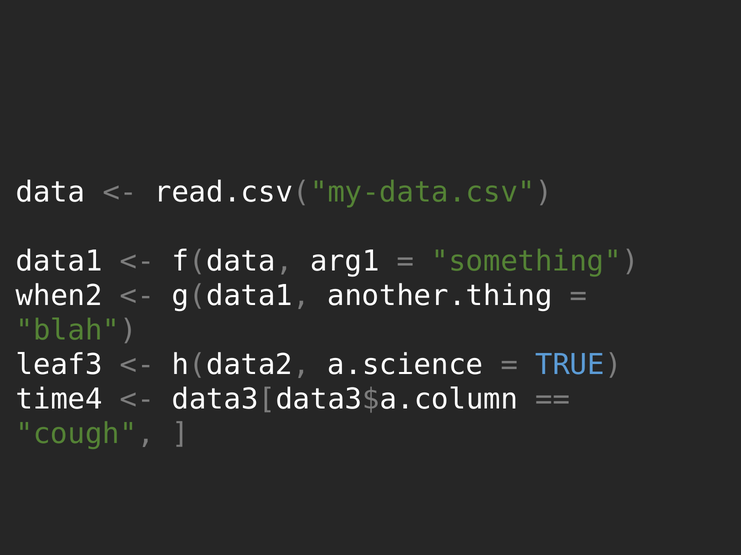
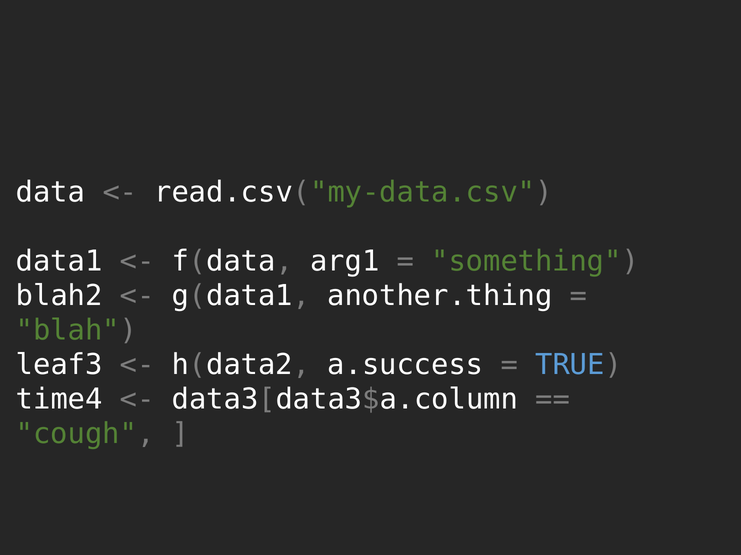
when2: when2 -> blah2 (59, 296)
a.science: a.science -> a.success (405, 365)
